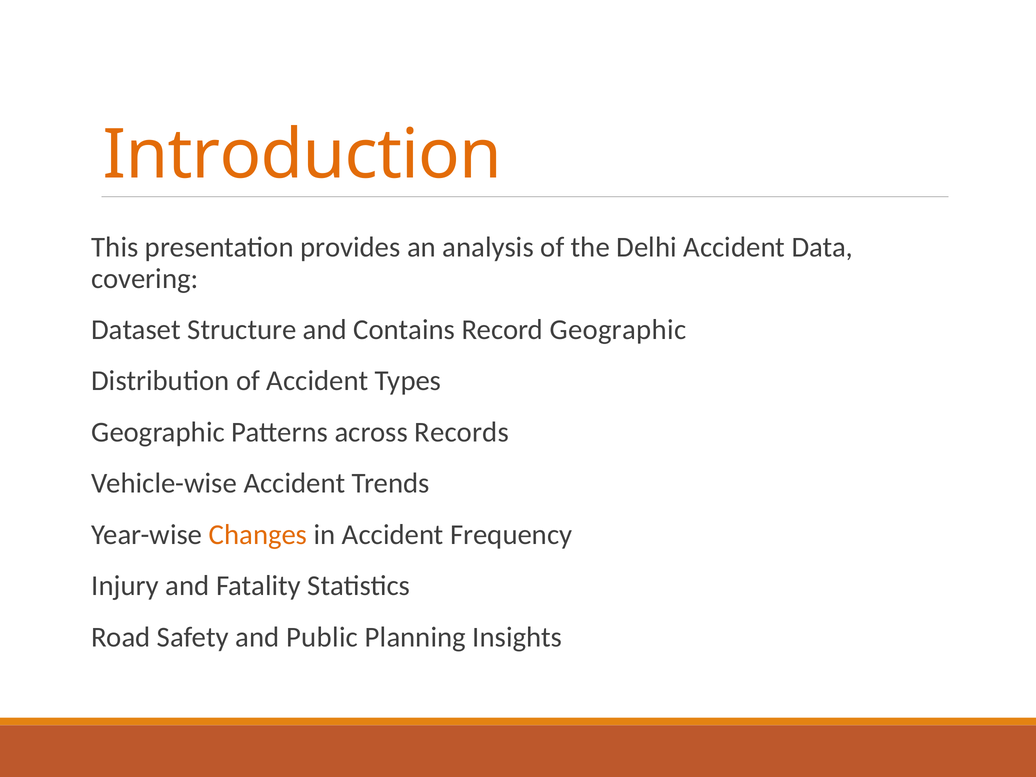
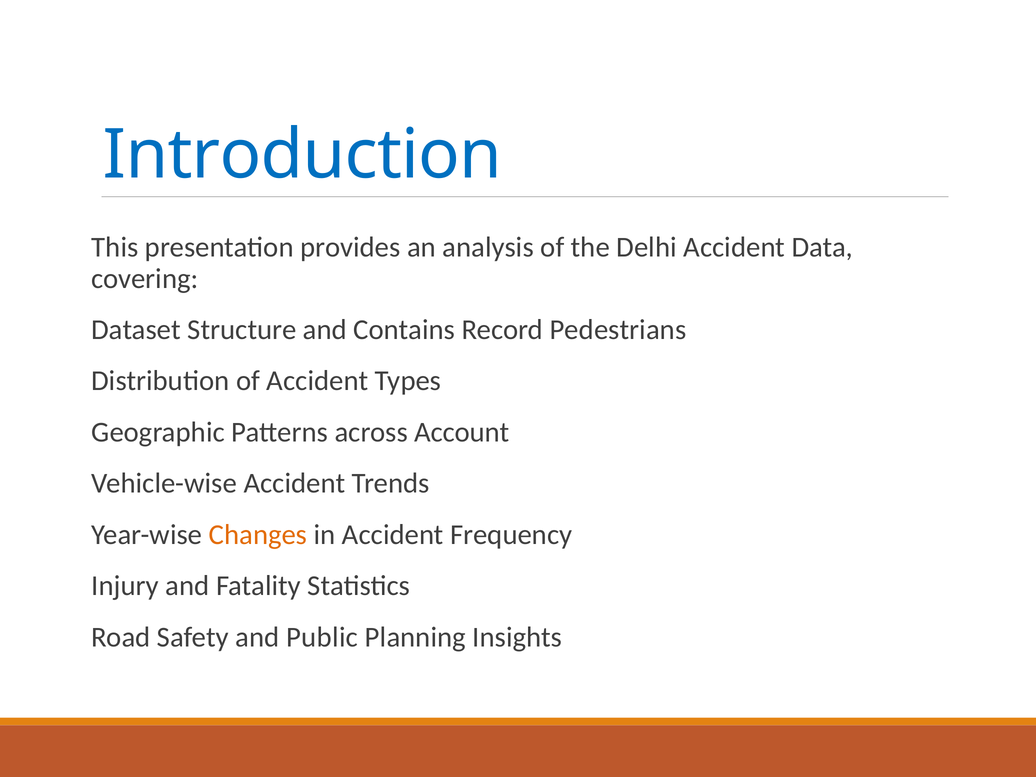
Introduction colour: orange -> blue (303, 155)
Record Geographic: Geographic -> Pedestrians (618, 330)
Records: Records -> Account (462, 432)
